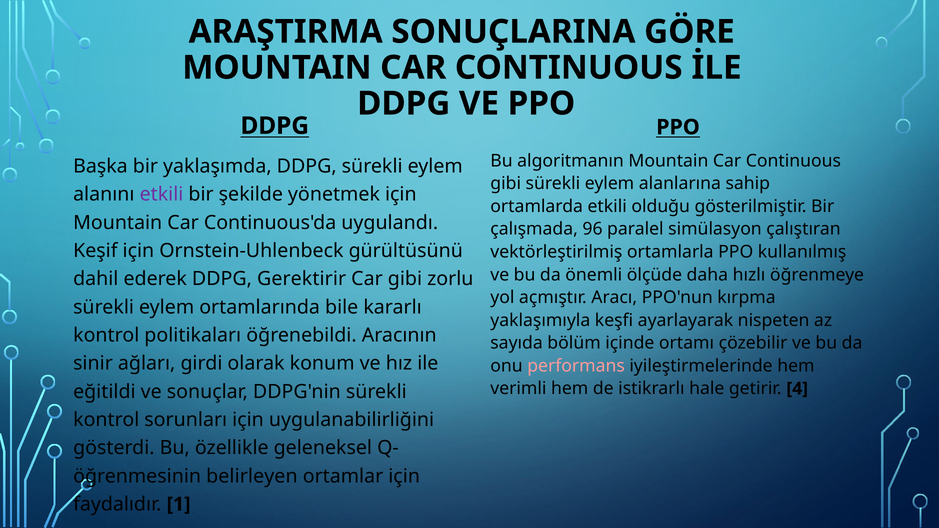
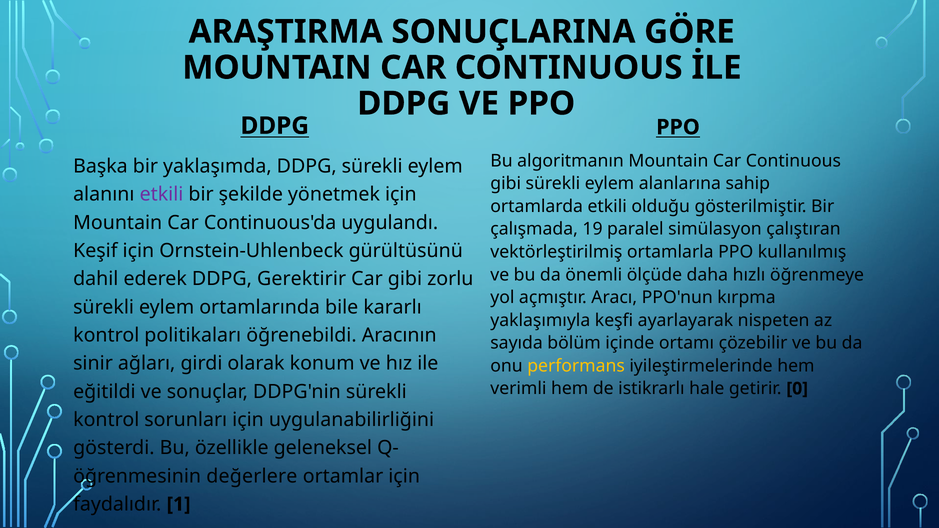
96: 96 -> 19 (593, 229)
performans colour: pink -> yellow (576, 366)
4: 4 -> 0 (797, 389)
belirleyen: belirleyen -> değerlere (252, 476)
